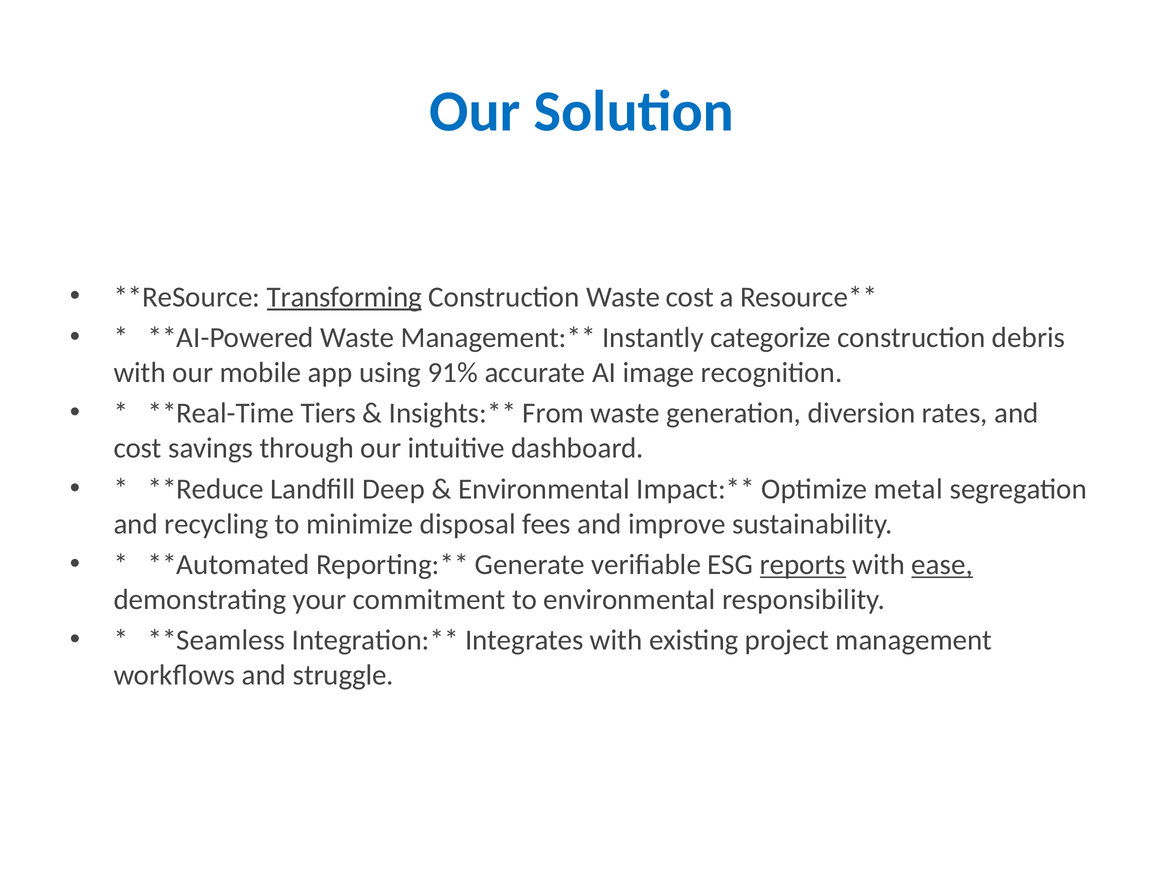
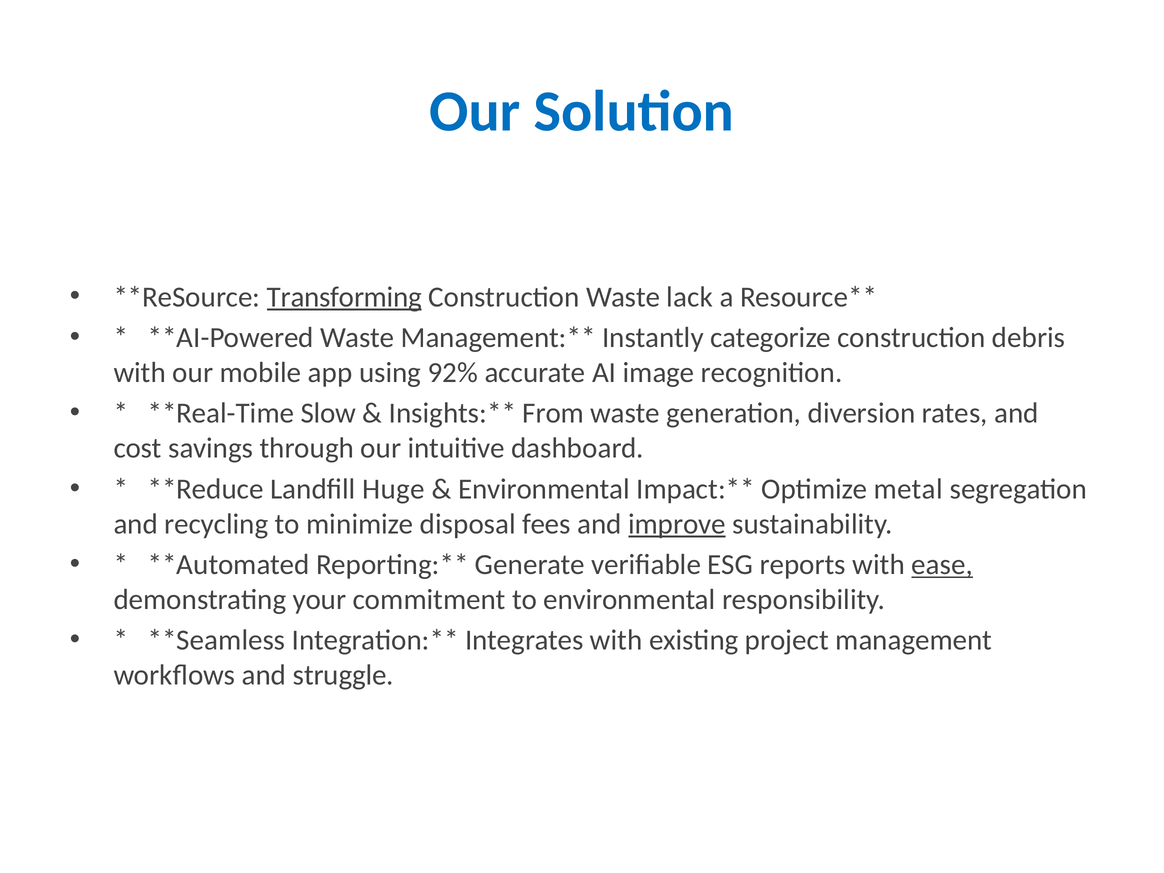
Waste cost: cost -> lack (690, 297)
91%: 91% -> 92% (453, 373)
Tiers: Tiers -> Slow (329, 413)
Deep: Deep -> Huge (393, 489)
improve underline: none -> present (677, 524)
reports underline: present -> none (803, 565)
